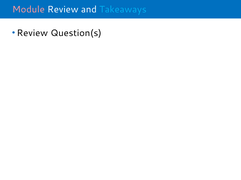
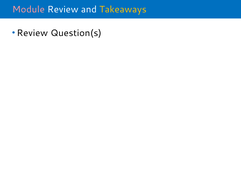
Takeaways colour: light blue -> yellow (123, 10)
